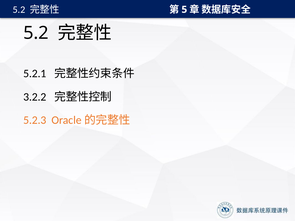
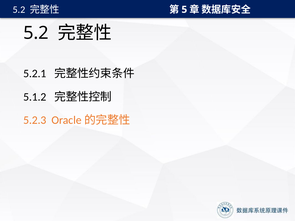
3.2.2: 3.2.2 -> 5.1.2 (35, 97)
